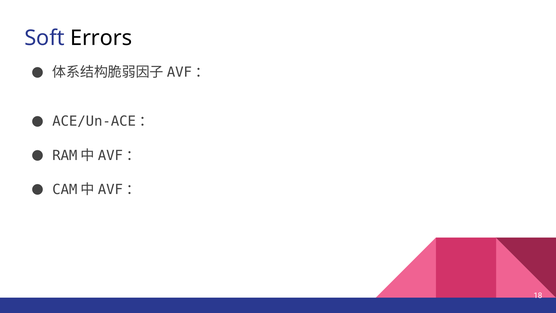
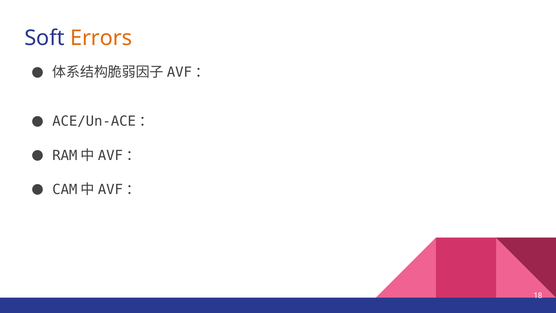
Errors colour: black -> orange (101, 38)
